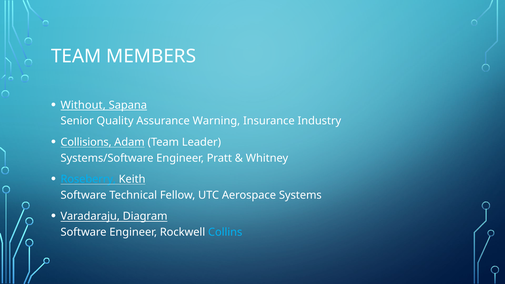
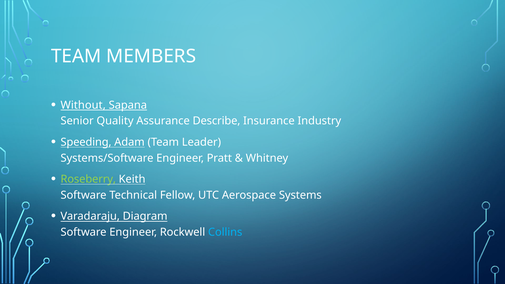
Warning: Warning -> Describe (216, 121)
Collisions: Collisions -> Speeding (86, 142)
Roseberry colour: light blue -> light green (88, 179)
